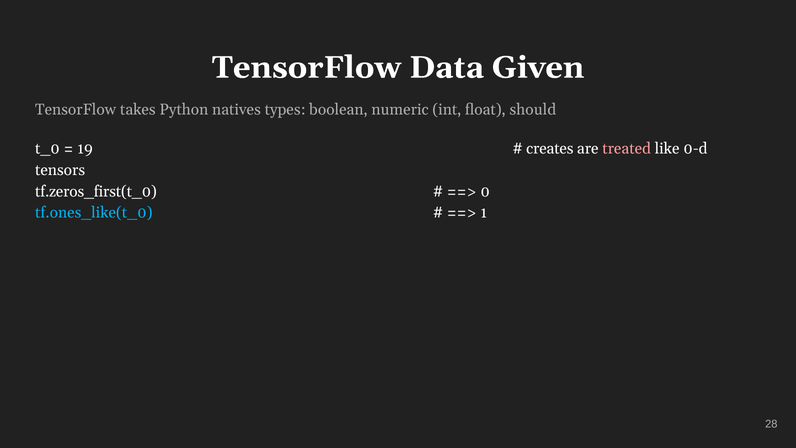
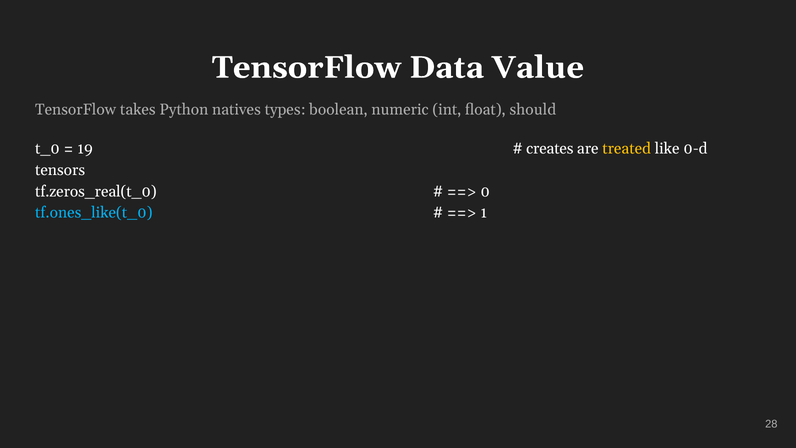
Given: Given -> Value (538, 67)
treated colour: pink -> yellow (627, 149)
tf.zeros_first(t_0: tf.zeros_first(t_0 -> tf.zeros_real(t_0 (96, 191)
